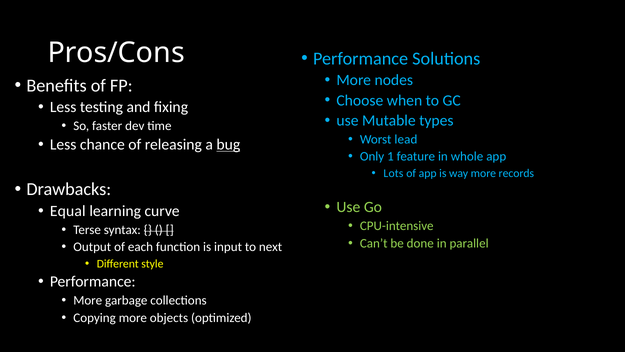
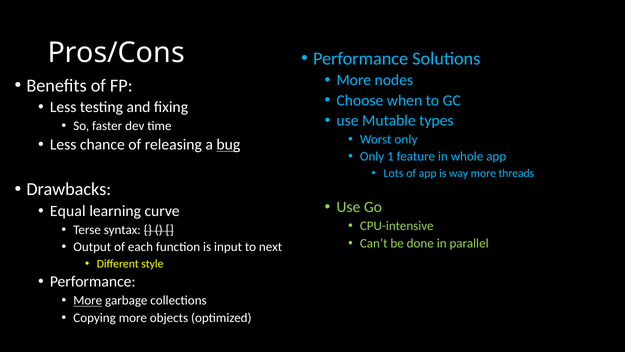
Worst lead: lead -> only (406, 139)
records: records -> threads (516, 173)
More underline: none -> present (88, 300)
